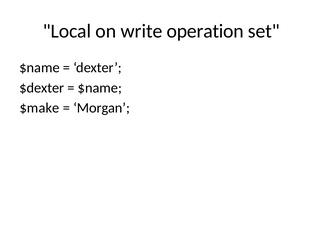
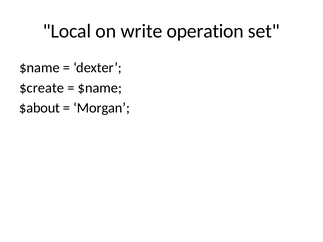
$dexter: $dexter -> $create (42, 88)
$make: $make -> $about (40, 108)
